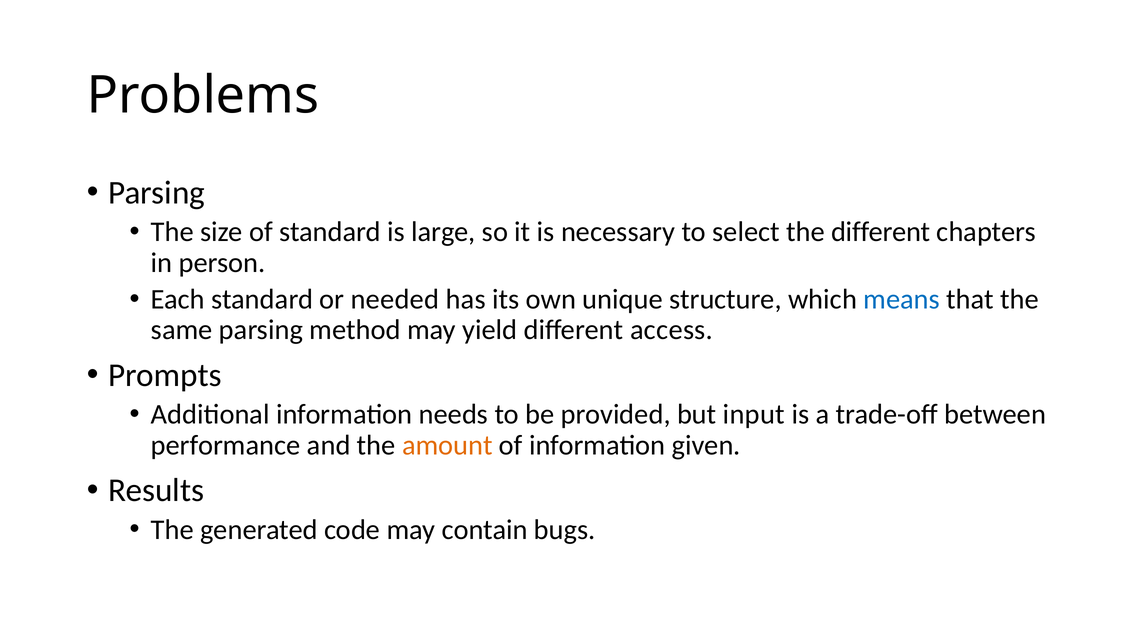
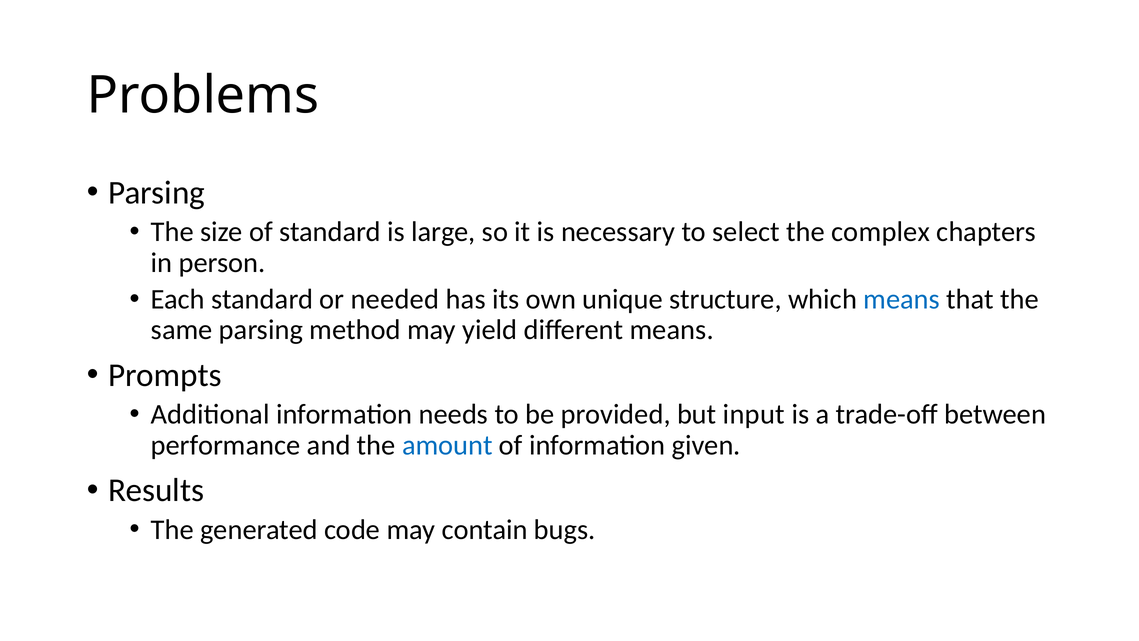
the different: different -> complex (881, 232)
different access: access -> means (672, 330)
amount colour: orange -> blue (447, 445)
